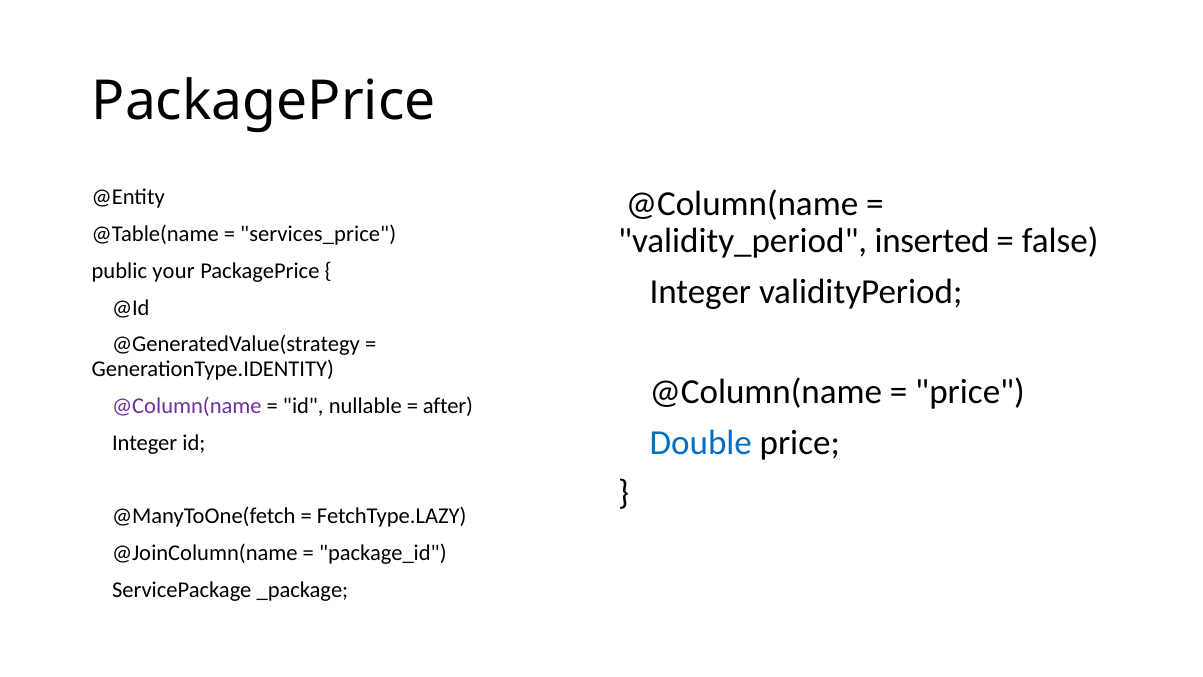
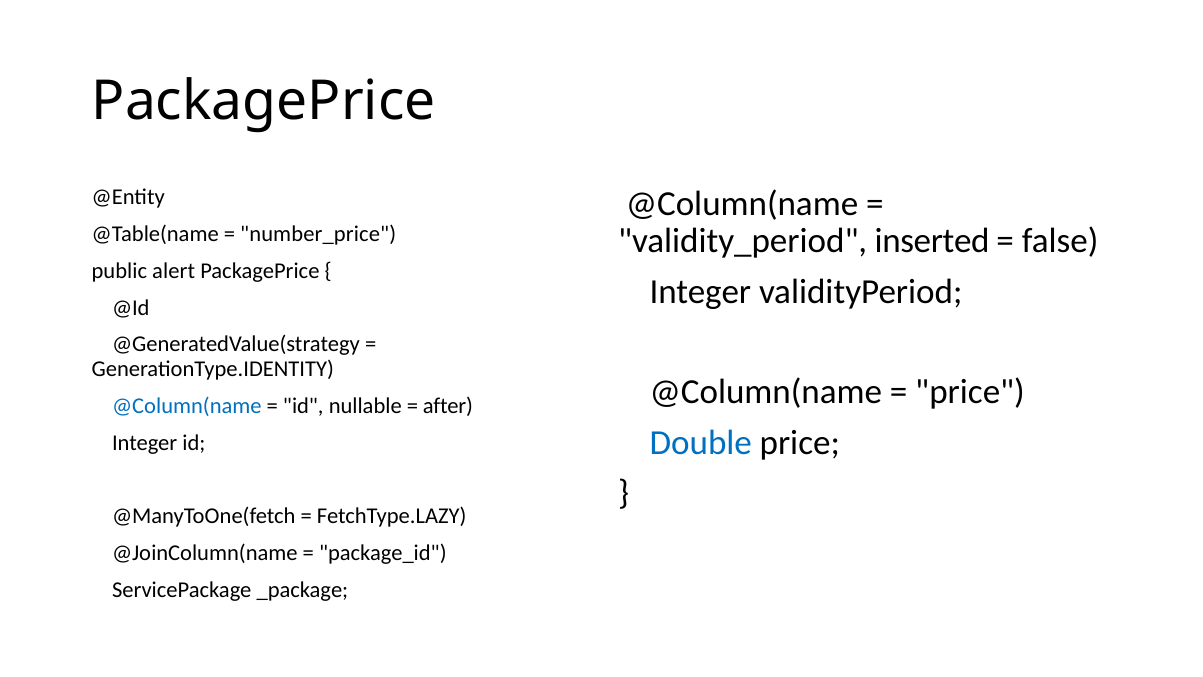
services_price: services_price -> number_price (318, 234)
your: your -> alert (174, 271)
@Column(name colour: purple -> blue (187, 406)
